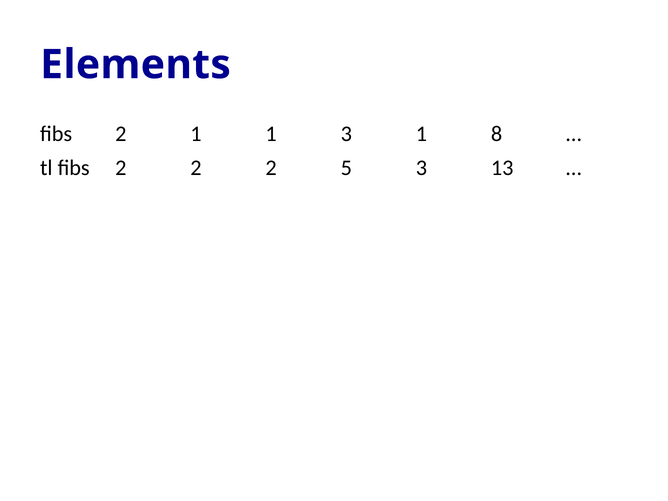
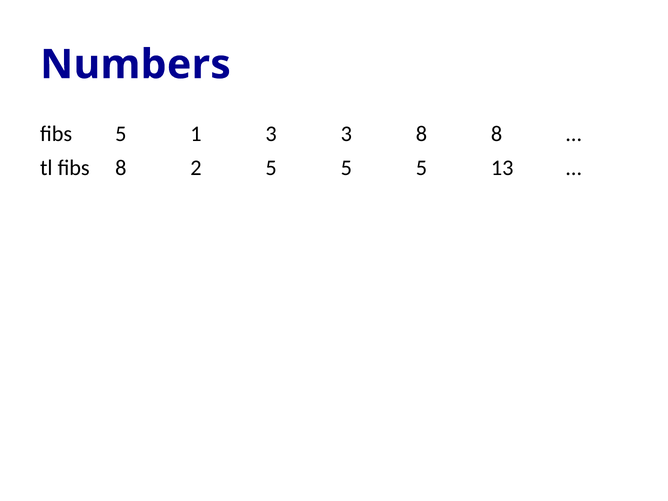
Elements: Elements -> Numbers (135, 65)
2: 2 -> 5 (121, 134)
1 1: 1 -> 3 (271, 134)
3 1: 1 -> 8 (421, 134)
tl fibs 2: 2 -> 8 (121, 168)
2: 2 -> 5 (271, 168)
3: 3 -> 5 (421, 168)
